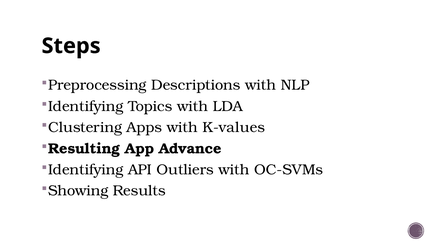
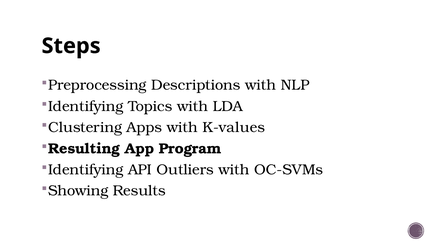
Advance: Advance -> Program (190, 149)
